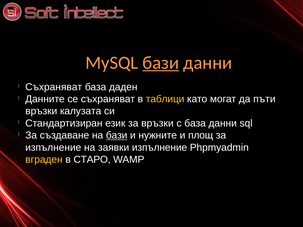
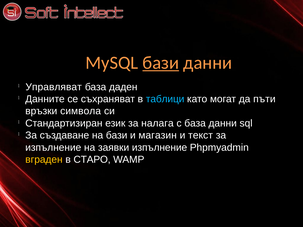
Съхраняват: Съхраняват -> Управляват (54, 87)
таблици colour: yellow -> light blue (165, 99)
калузата: калузата -> символа (81, 111)
за връзки: връзки -> налага (157, 123)
бази underline: present -> none (117, 136)
нужните: нужните -> магазин (158, 136)
площ: площ -> текст (201, 136)
